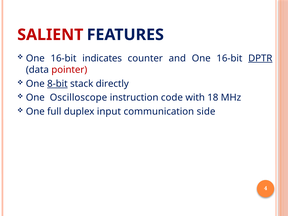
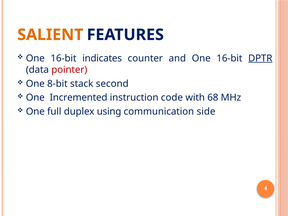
SALIENT colour: red -> orange (50, 35)
8-bit underline: present -> none (57, 84)
directly: directly -> second (112, 84)
Oscilloscope: Oscilloscope -> Incremented (79, 98)
18: 18 -> 68 (213, 98)
input: input -> using (109, 112)
